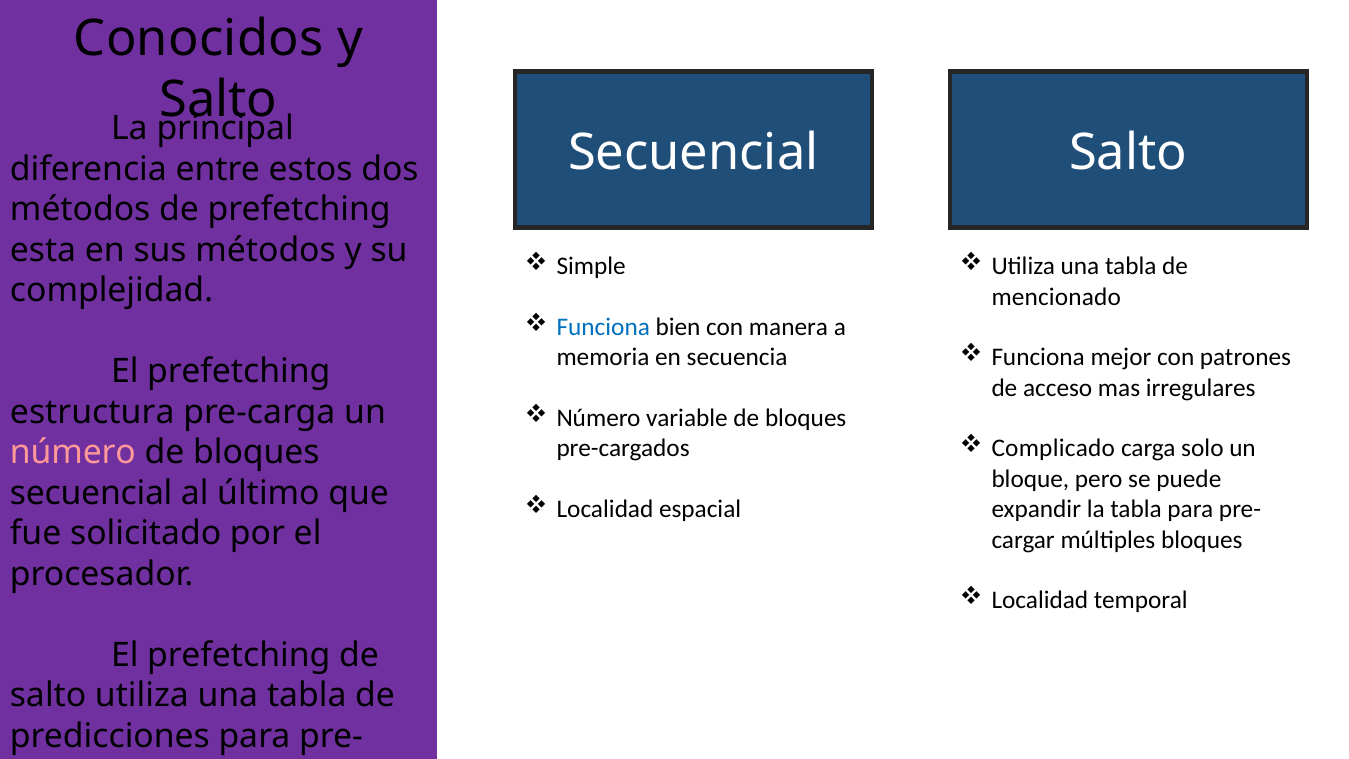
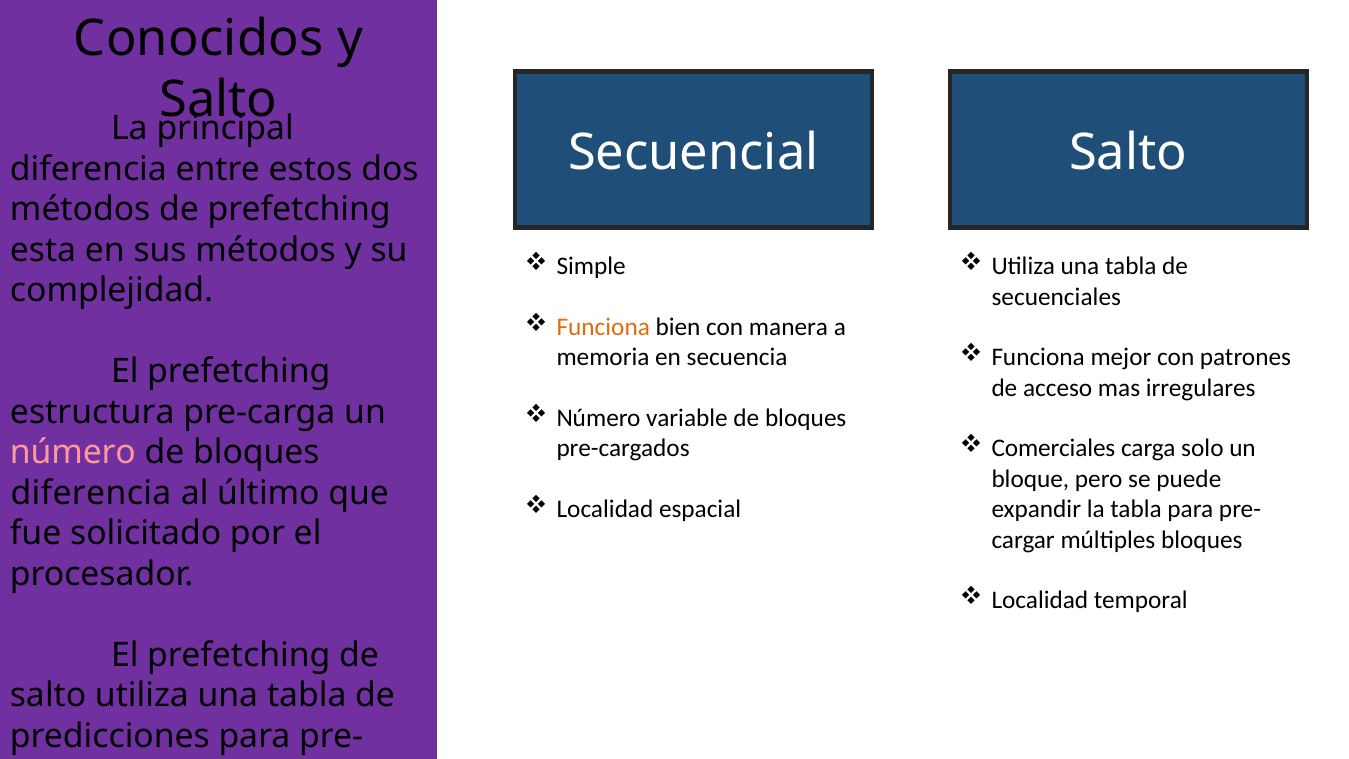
mencionado: mencionado -> secuenciales (1056, 297)
Funciona colour: blue -> orange (603, 327)
Complicado: Complicado -> Comerciales (1053, 448)
secuencial: secuencial -> diferencia (91, 493)
